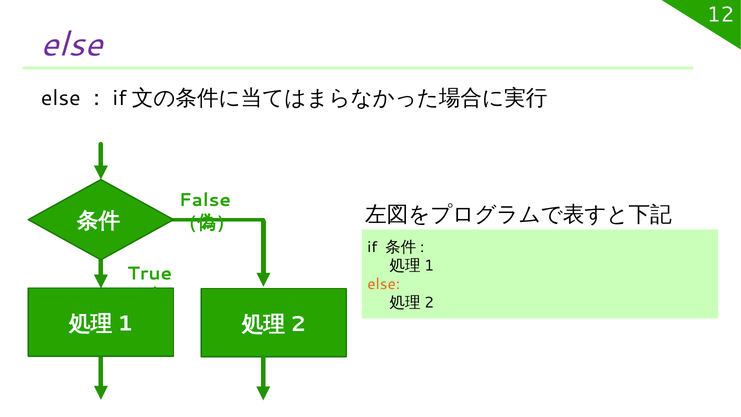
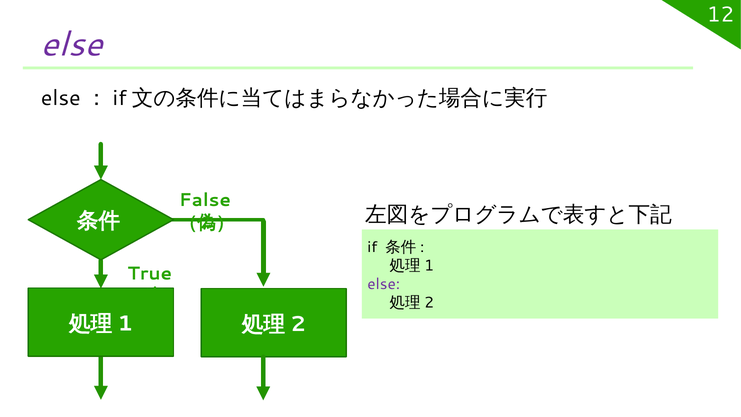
else colour: orange -> purple (384, 284)
